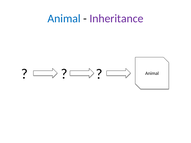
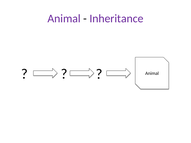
Animal colour: blue -> purple (64, 18)
